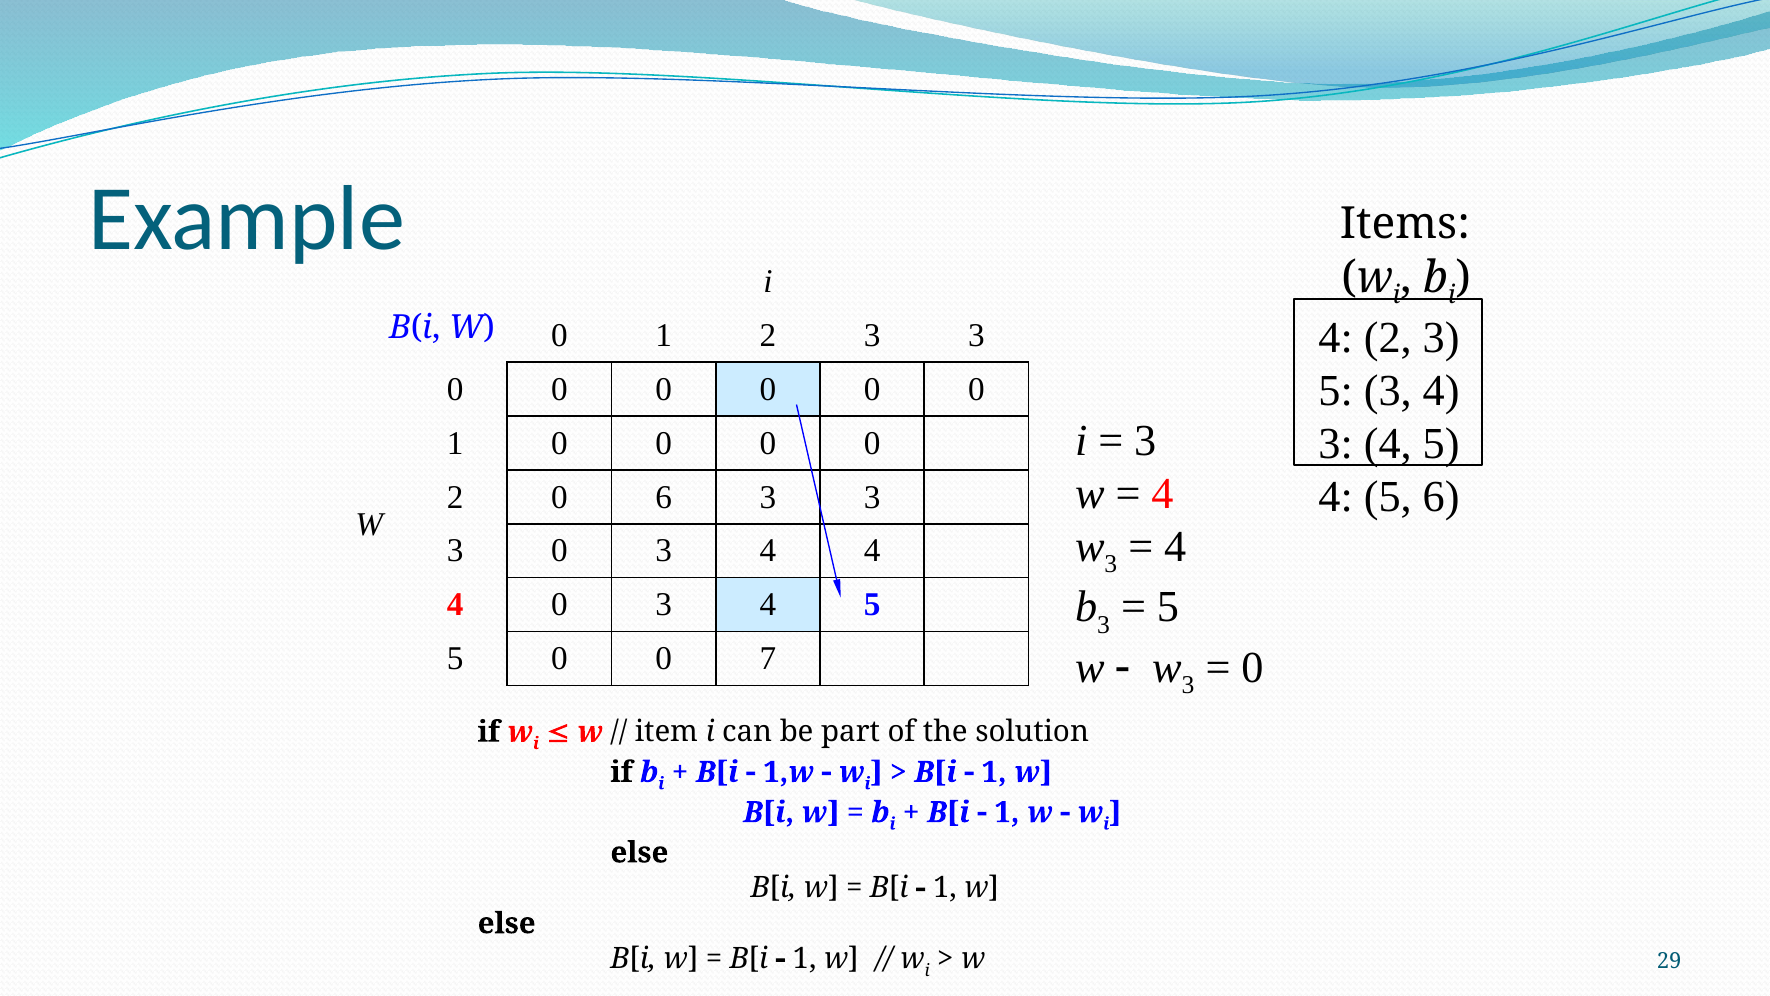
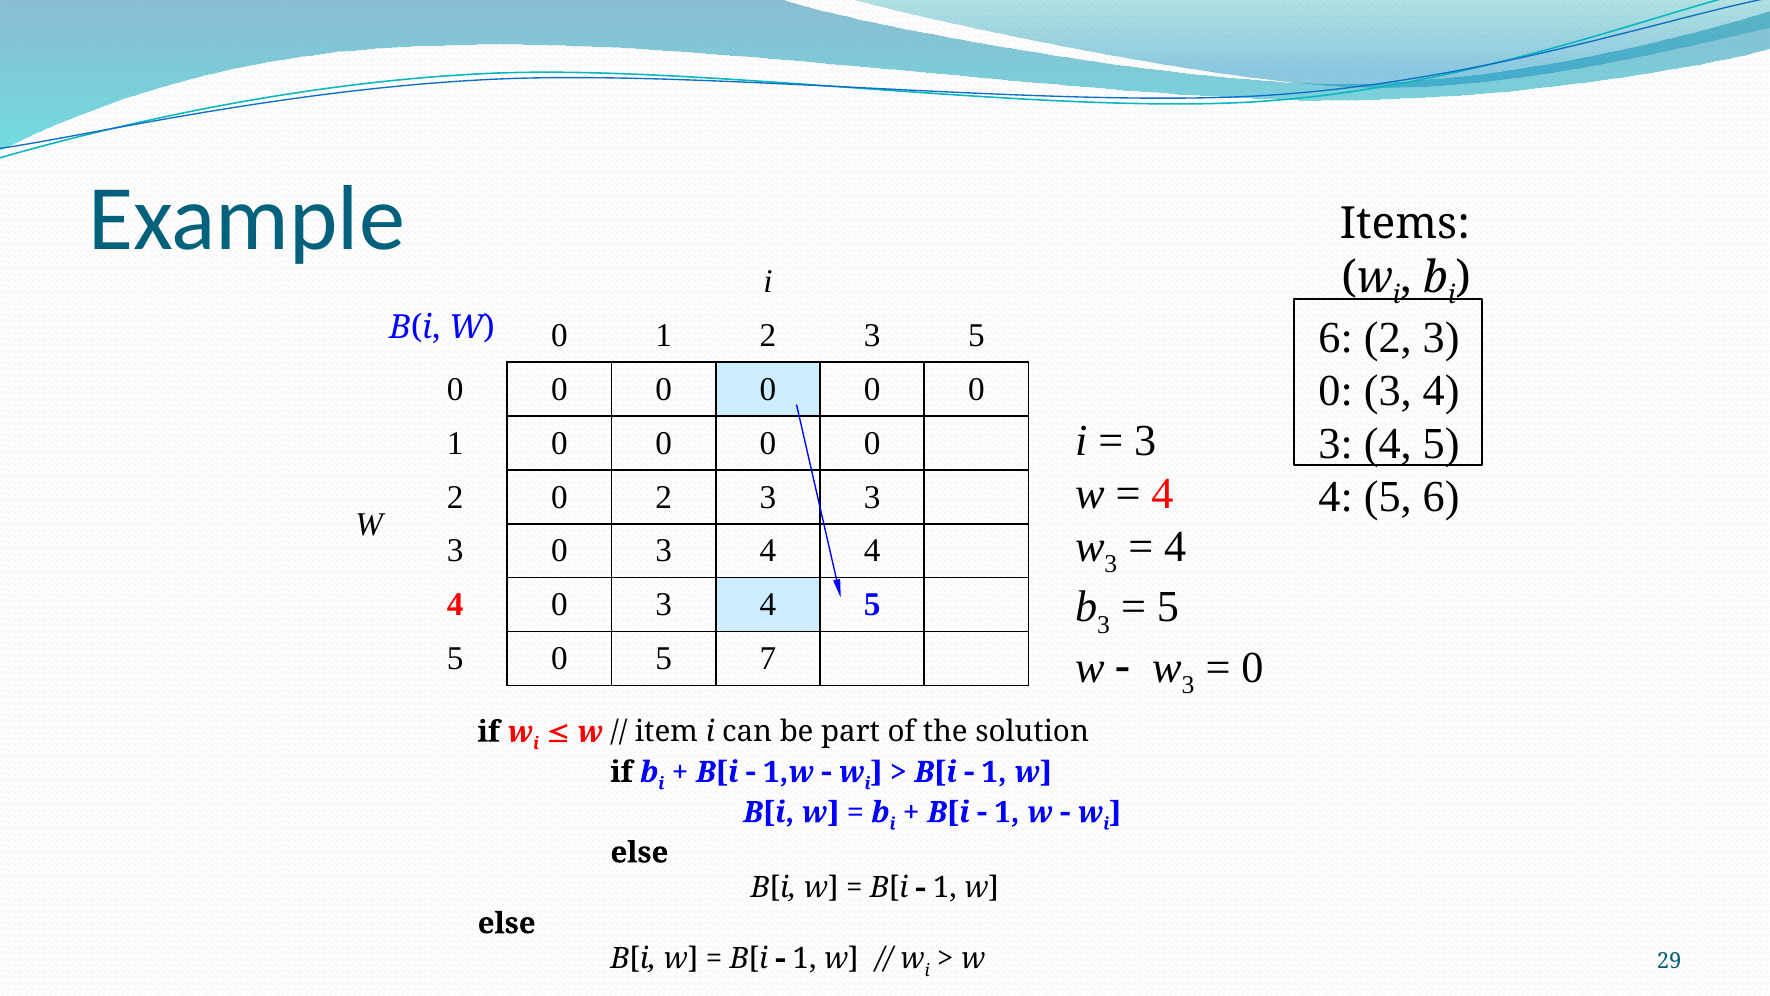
4: 4 -> 6 (1336, 338)
2 3 3: 3 -> 5 (976, 335)
5: 5 -> 0 (1336, 391)
2 0 6: 6 -> 2 (664, 497)
5 0 0: 0 -> 5 (664, 658)
